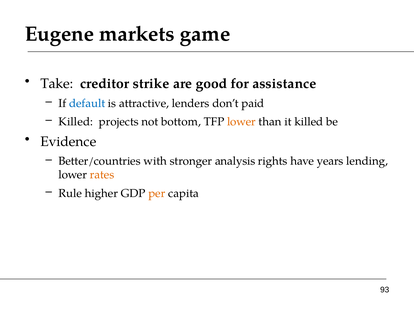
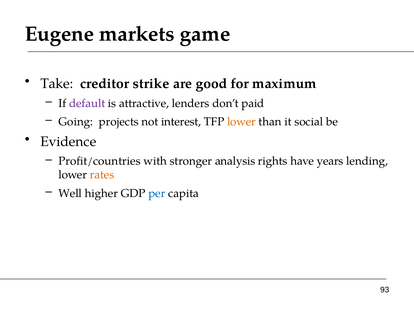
assistance: assistance -> maximum (284, 84)
default colour: blue -> purple (87, 103)
Killed: Killed -> Going (76, 122)
bottom: bottom -> interest (181, 122)
it killed: killed -> social (309, 122)
Better/countries: Better/countries -> Profit/countries (100, 161)
Rule: Rule -> Well (70, 194)
per colour: orange -> blue (157, 194)
